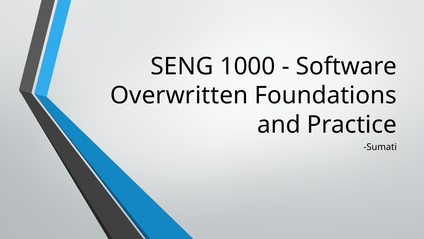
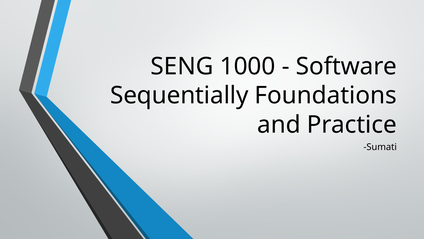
Overwritten: Overwritten -> Sequentially (179, 95)
